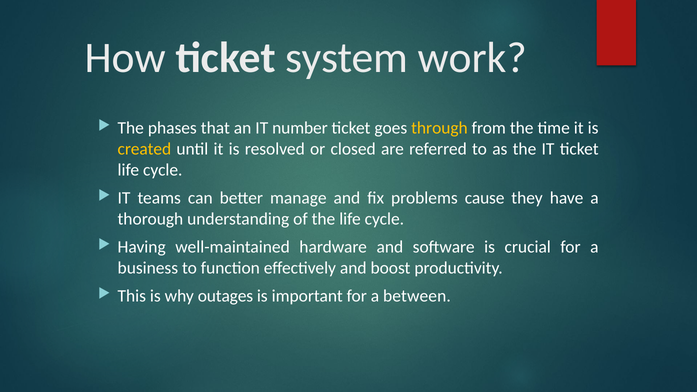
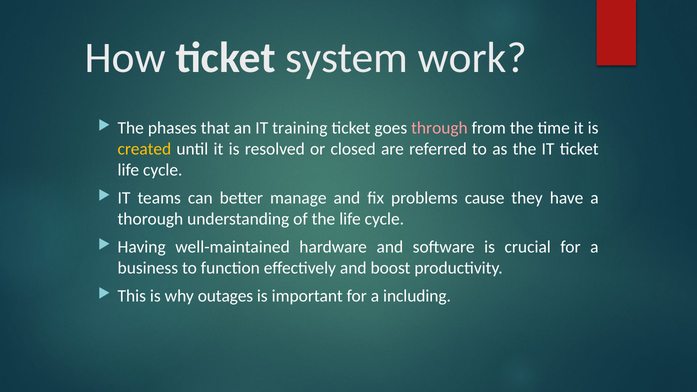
number: number -> training (300, 128)
through colour: yellow -> pink (439, 128)
between: between -> including (417, 296)
